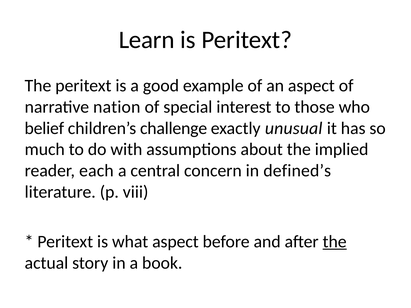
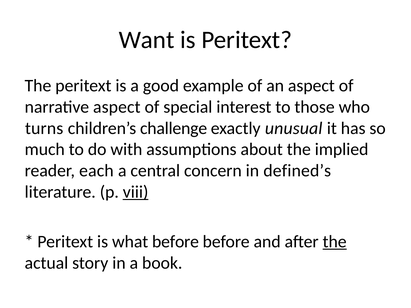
Learn: Learn -> Want (147, 40)
narrative nation: nation -> aspect (117, 107)
belief: belief -> turns (44, 128)
viii underline: none -> present (136, 192)
what aspect: aspect -> before (175, 242)
